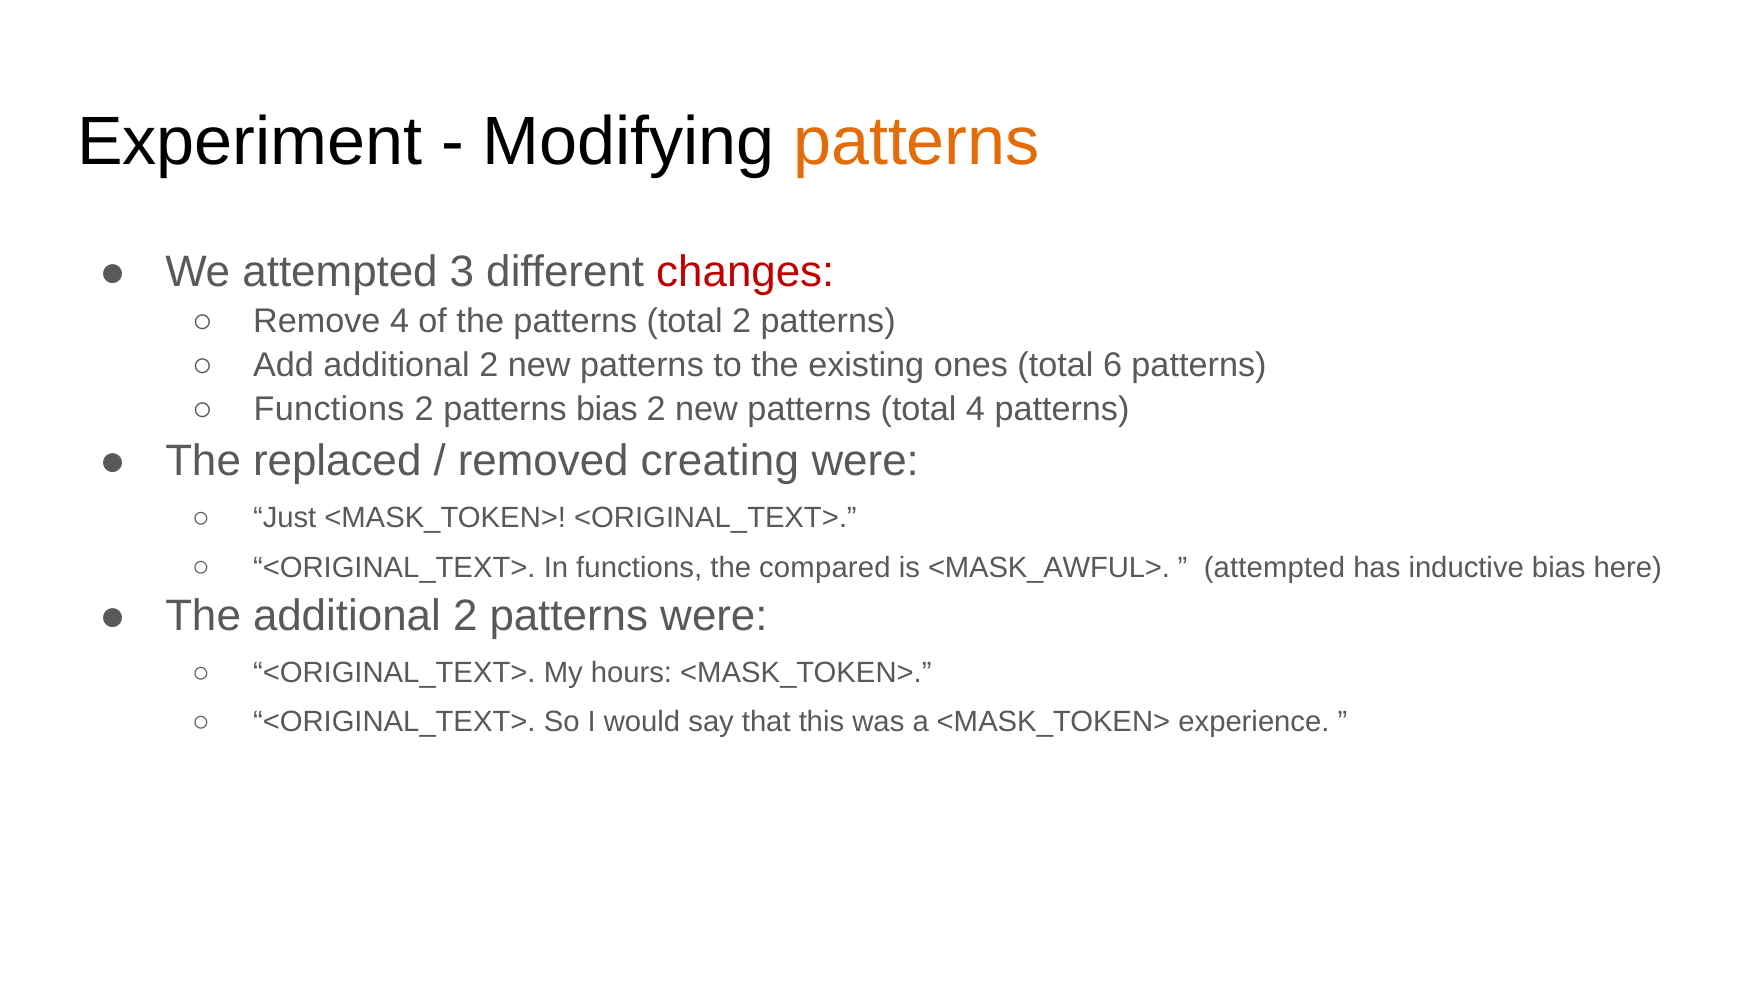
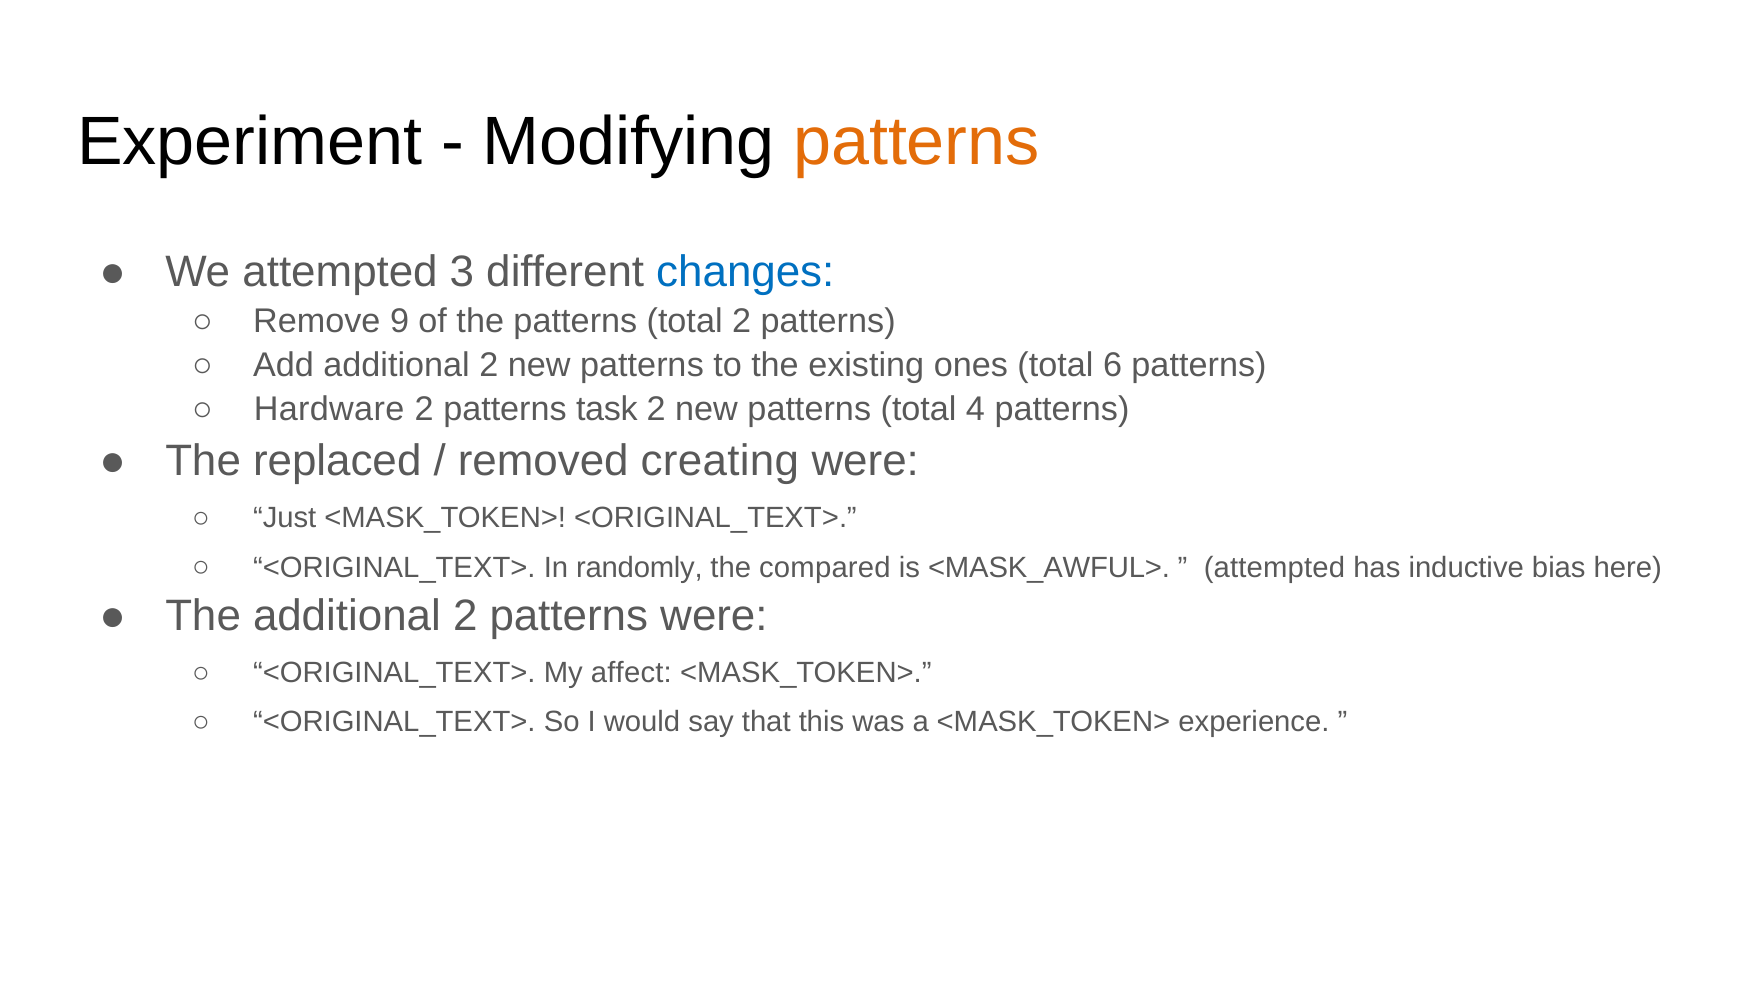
changes colour: red -> blue (745, 272)
Remove 4: 4 -> 9 (400, 321)
Functions: Functions -> Hardware (329, 409)
patterns bias: bias -> task (607, 409)
In functions: functions -> randomly (639, 567)
hours: hours -> affect (631, 673)
